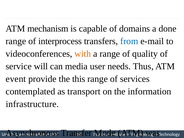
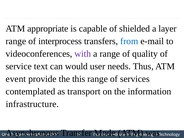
mechanism: mechanism -> appropriate (48, 29)
domains: domains -> shielded (135, 29)
done: done -> layer (168, 29)
with colour: orange -> purple (83, 54)
will: will -> text (41, 66)
media: media -> would (76, 66)
